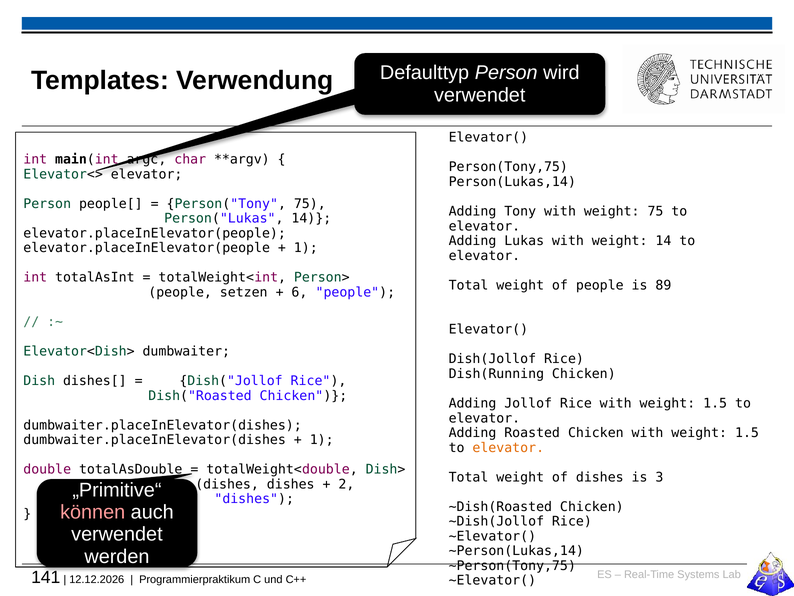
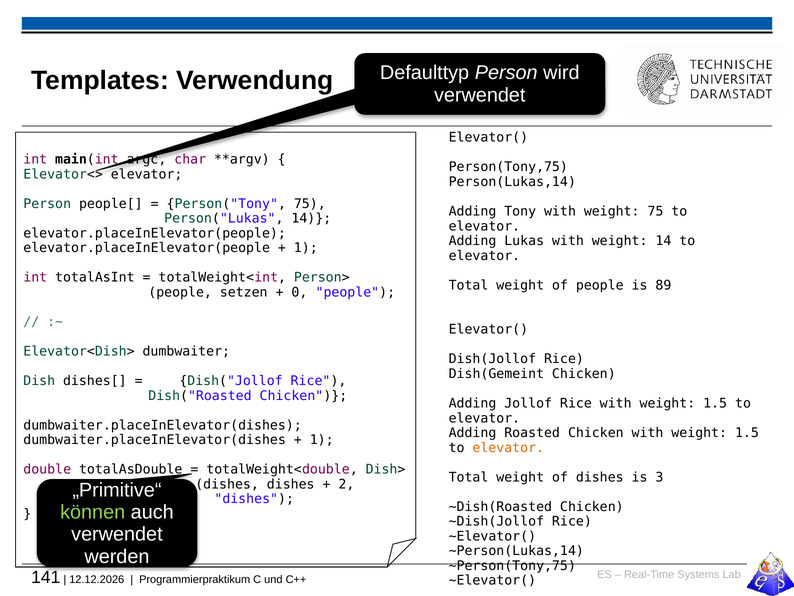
6: 6 -> 0 (299, 292)
Dish(Running: Dish(Running -> Dish(Gemeint (496, 374)
können colour: pink -> light green (93, 512)
